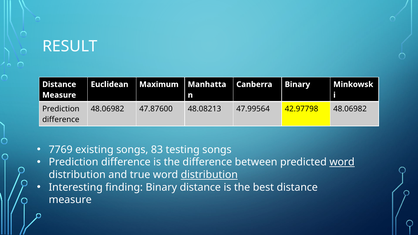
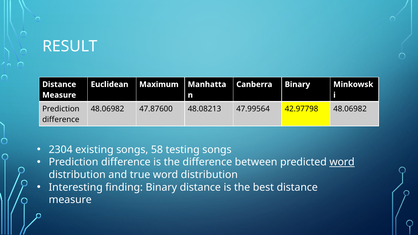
7769: 7769 -> 2304 (61, 150)
83: 83 -> 58 (157, 150)
distribution underline: present -> none (209, 175)
